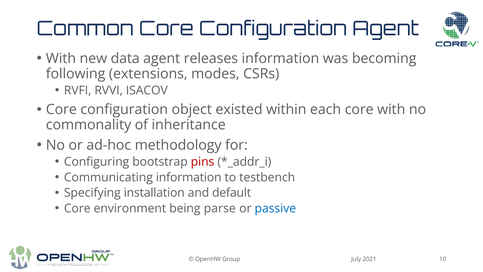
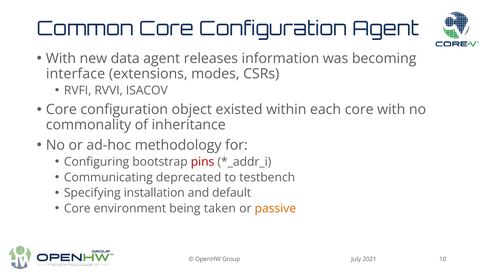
following: following -> interface (76, 74)
Communicating information: information -> deprecated (189, 177)
parse: parse -> taken (220, 208)
passive colour: blue -> orange (275, 208)
